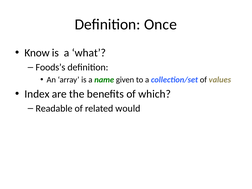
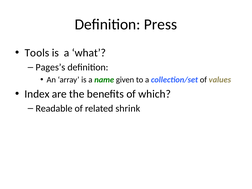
Once: Once -> Press (160, 24)
Know: Know -> Tools (37, 53)
Foods’s: Foods’s -> Pages’s (50, 67)
would: would -> shrink (128, 108)
